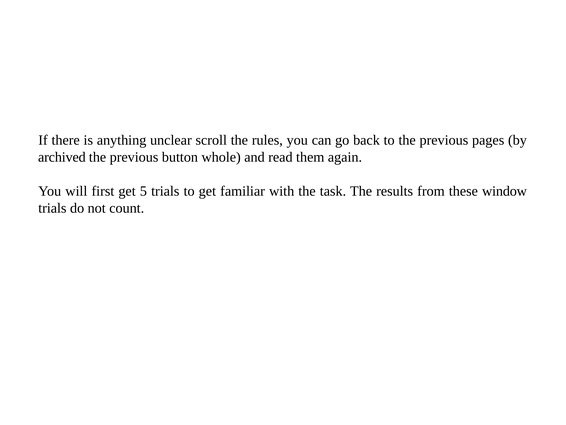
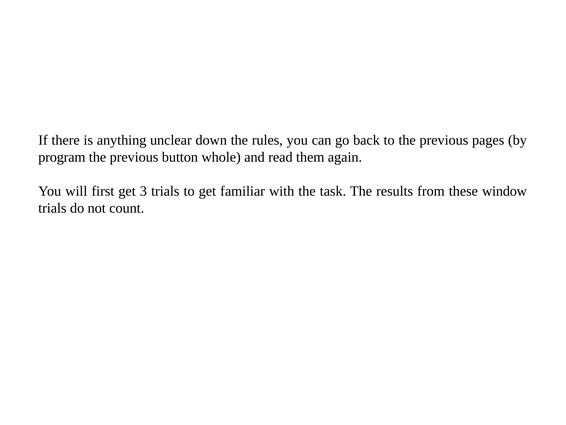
scroll: scroll -> down (211, 140)
archived: archived -> program (62, 157)
5: 5 -> 3 (143, 191)
